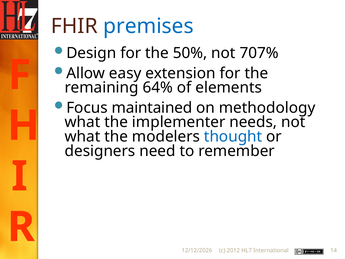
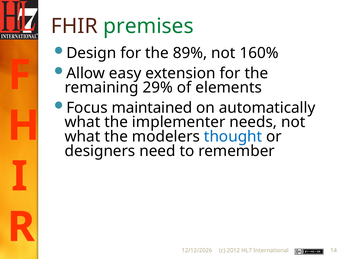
premises colour: blue -> green (148, 26)
50%: 50% -> 89% (190, 53)
707%: 707% -> 160% (259, 53)
64%: 64% -> 29% (158, 88)
methodology: methodology -> automatically (267, 108)
